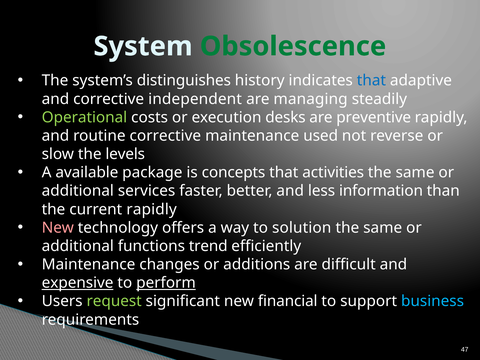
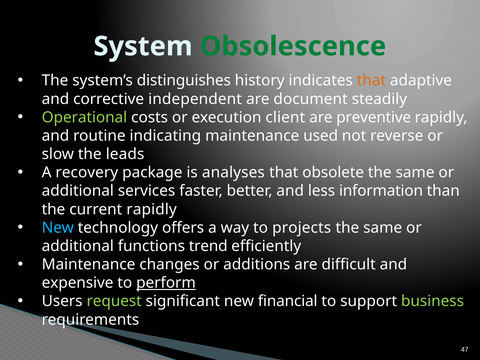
that colour: blue -> orange (371, 81)
managing: managing -> document (311, 99)
desks: desks -> client (285, 117)
routine corrective: corrective -> indicating (165, 136)
levels: levels -> leads (125, 154)
available: available -> recovery (87, 173)
concepts: concepts -> analyses (233, 173)
activities: activities -> obsolete (333, 173)
New colour: pink -> light blue (58, 228)
solution: solution -> projects (302, 228)
expensive underline: present -> none (78, 283)
business colour: light blue -> light green (433, 301)
